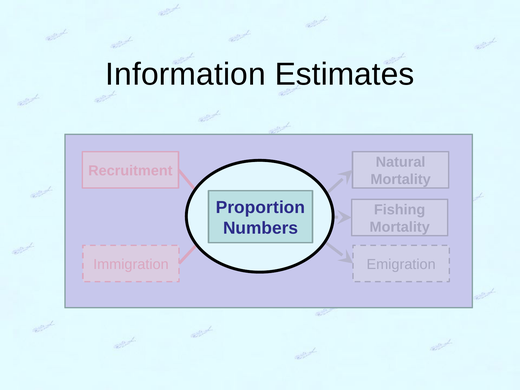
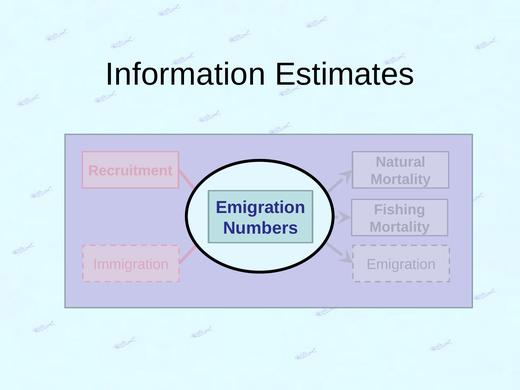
Proportion: Proportion -> Emigration (261, 207)
